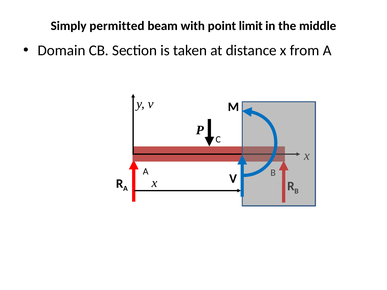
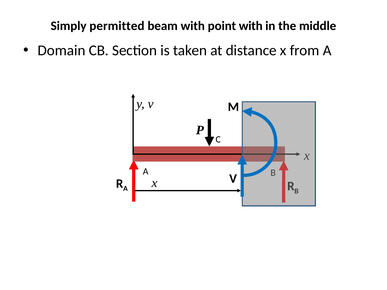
point limit: limit -> with (251, 26)
